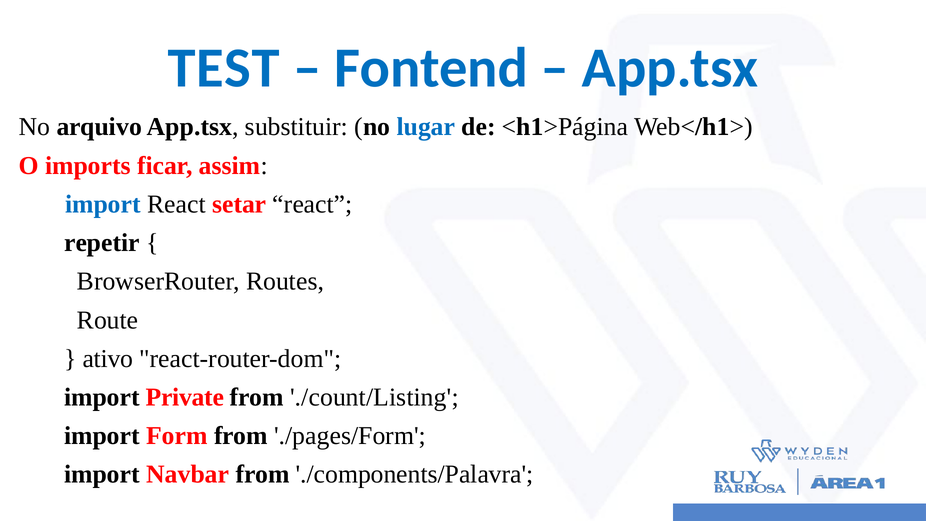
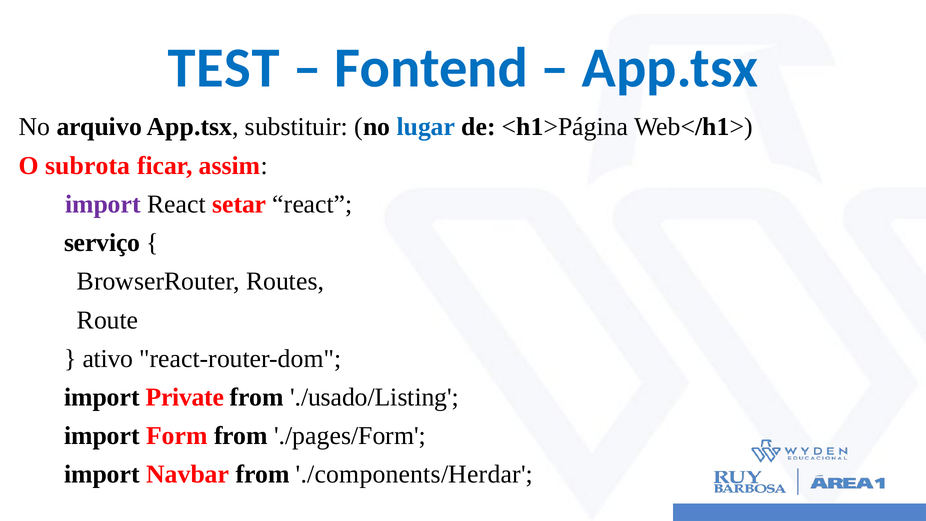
imports: imports -> subrota (88, 166)
import colour: blue -> purple (103, 204)
repetir: repetir -> serviço (102, 243)
./count/Listing: ./count/Listing -> ./usado/Listing (374, 397)
./components/Palavra: ./components/Palavra -> ./components/Herdar (414, 474)
